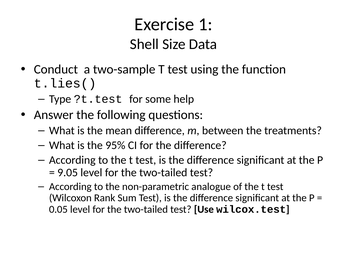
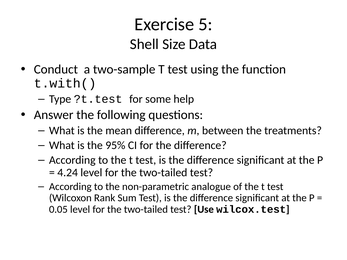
1: 1 -> 5 (205, 24)
t.lies(: t.lies( -> t.with( (65, 83)
9.05: 9.05 -> 4.24 (68, 173)
